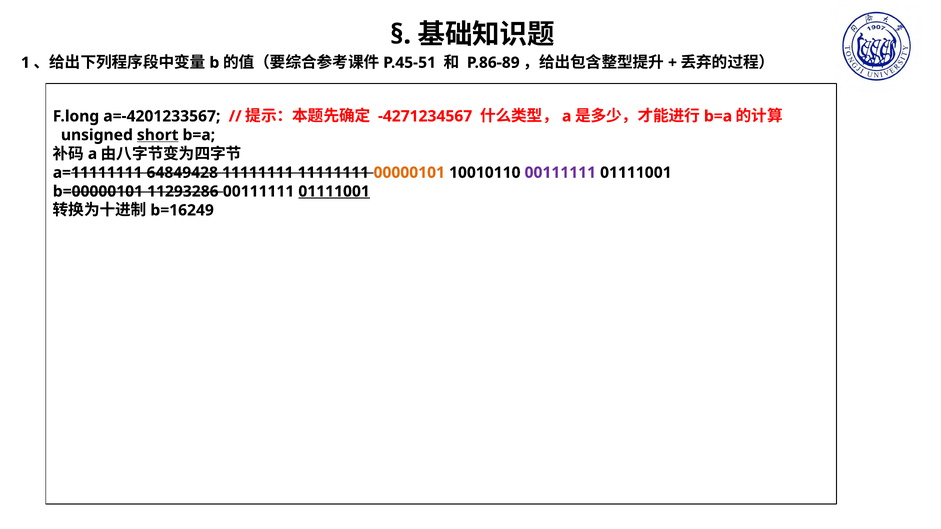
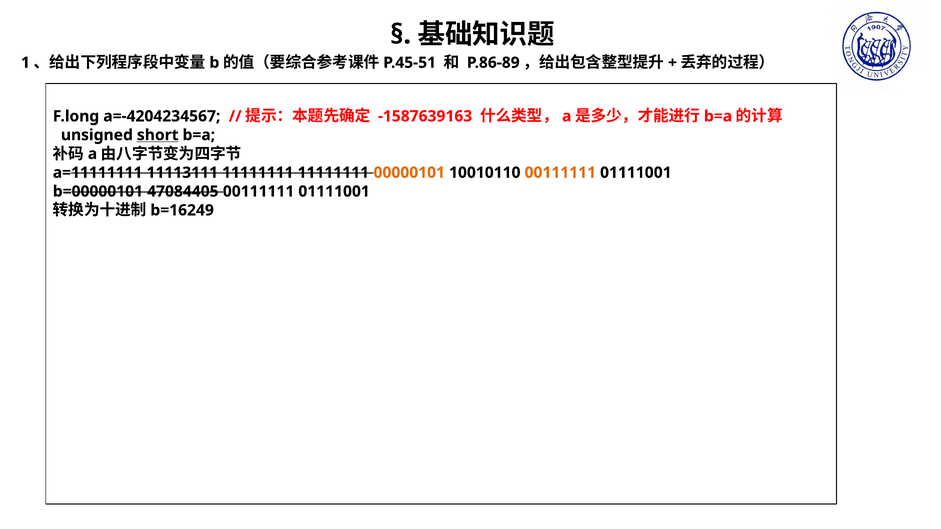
a=-4201233567: a=-4201233567 -> a=-4204234567 (162, 116)
-4271234567: -4271234567 -> -1587639163 (425, 116)
64849428: 64849428 -> 11113111 (182, 173)
00111111 colour: purple -> orange (560, 173)
11293286: 11293286 -> 47084405 (183, 192)
01111001 underline: present -> none (334, 192)
